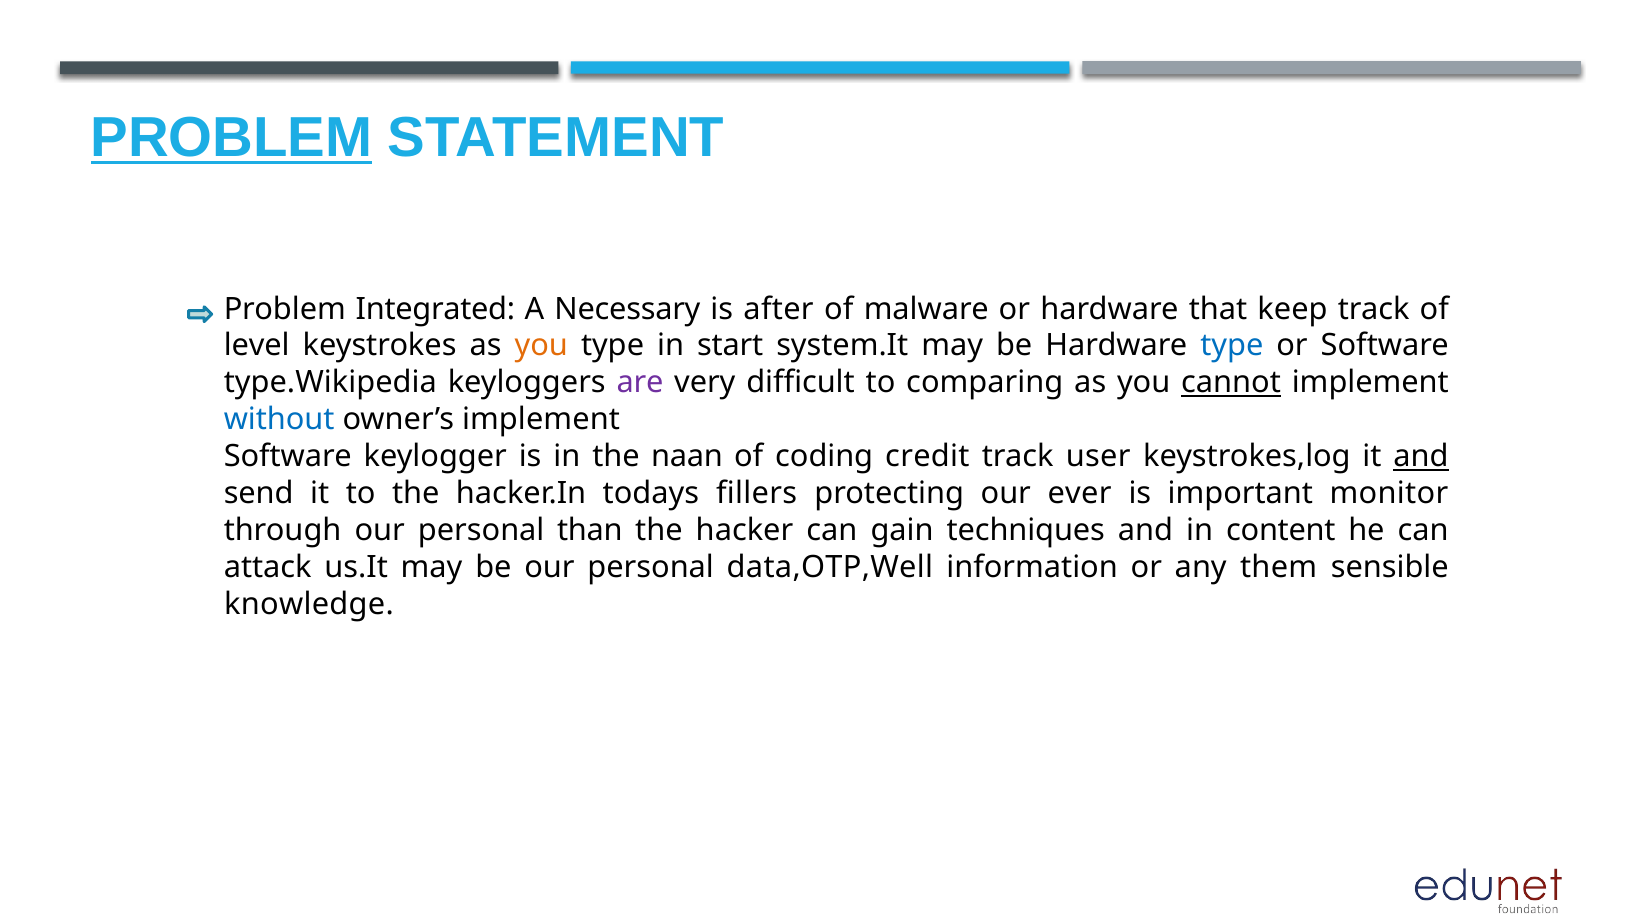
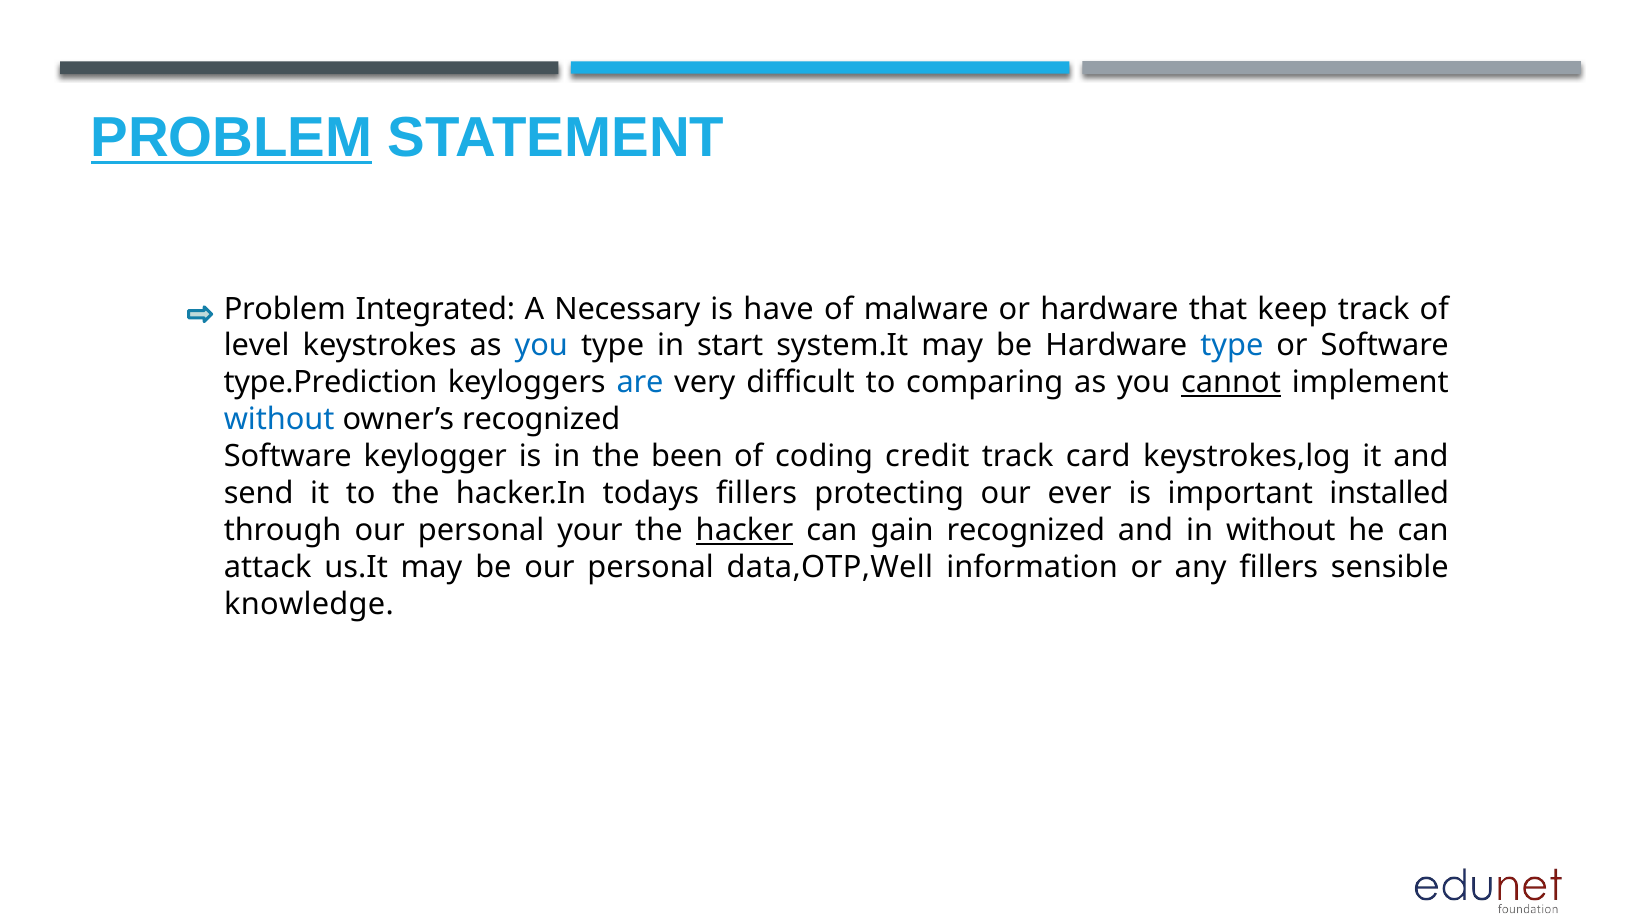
after: after -> have (779, 309)
you colour: orange -> blue (541, 346)
type.Wikipedia: type.Wikipedia -> type.Prediction (331, 383)
are colour: purple -> blue (640, 383)
owner’s implement: implement -> recognized (541, 420)
naan: naan -> been (687, 457)
user: user -> card (1098, 457)
and underline: present -> none (1421, 457)
monitor: monitor -> installed (1389, 493)
than: than -> your (590, 530)
hacker underline: none -> present (745, 530)
gain techniques: techniques -> recognized (1026, 530)
in content: content -> without (1281, 530)
any them: them -> fillers (1279, 567)
